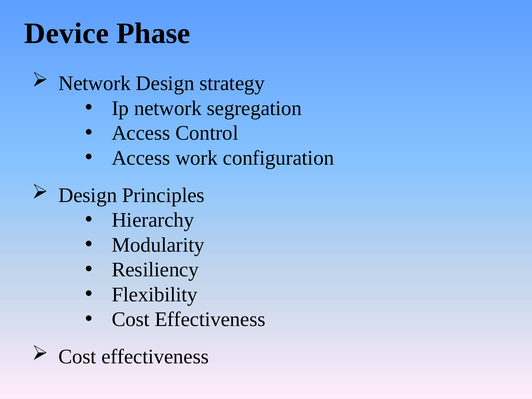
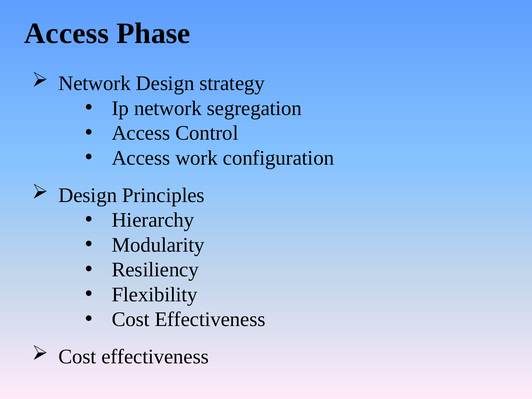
Device: Device -> Access (67, 33)
